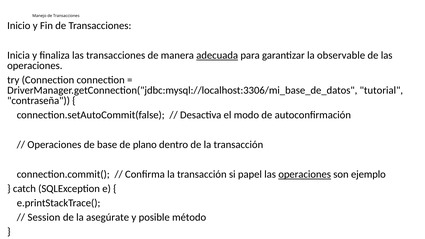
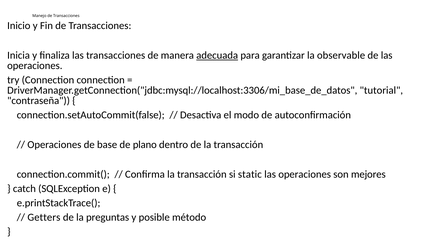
papel: papel -> static (250, 174)
operaciones underline: present -> none (305, 174)
ejemplo: ejemplo -> mejores (368, 174)
Session: Session -> Getters (44, 217)
asegúrate: asegúrate -> preguntas (108, 217)
